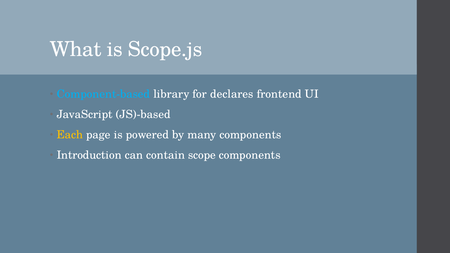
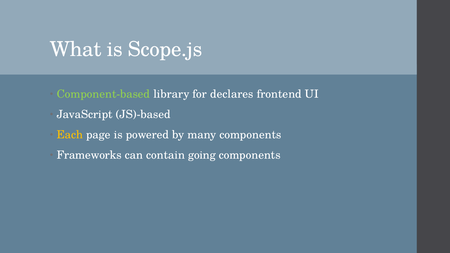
Component-based colour: light blue -> light green (103, 94)
Introduction: Introduction -> Frameworks (89, 155)
scope: scope -> going (202, 155)
